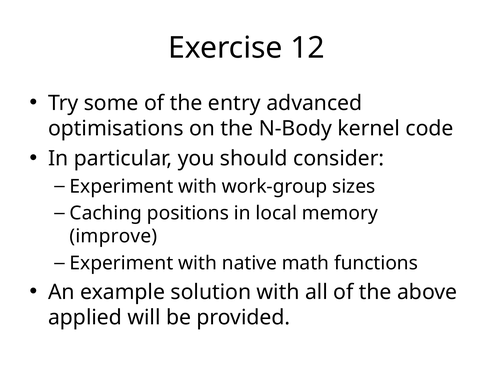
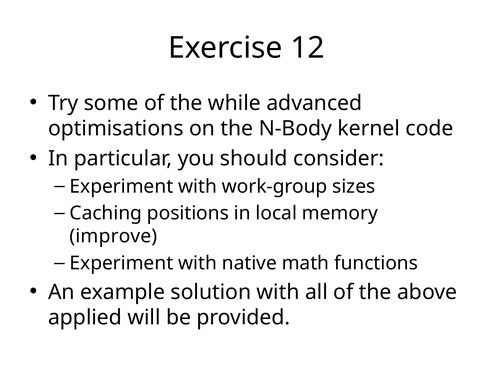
entry: entry -> while (234, 103)
